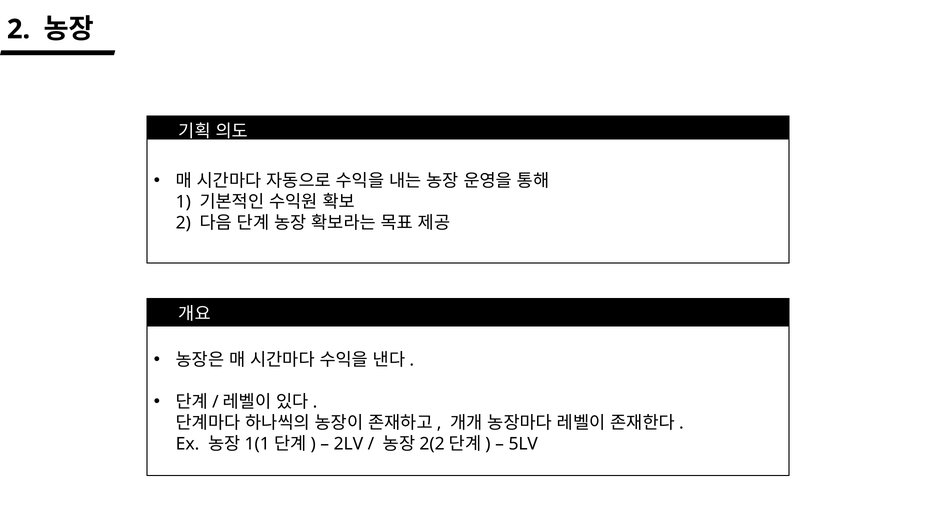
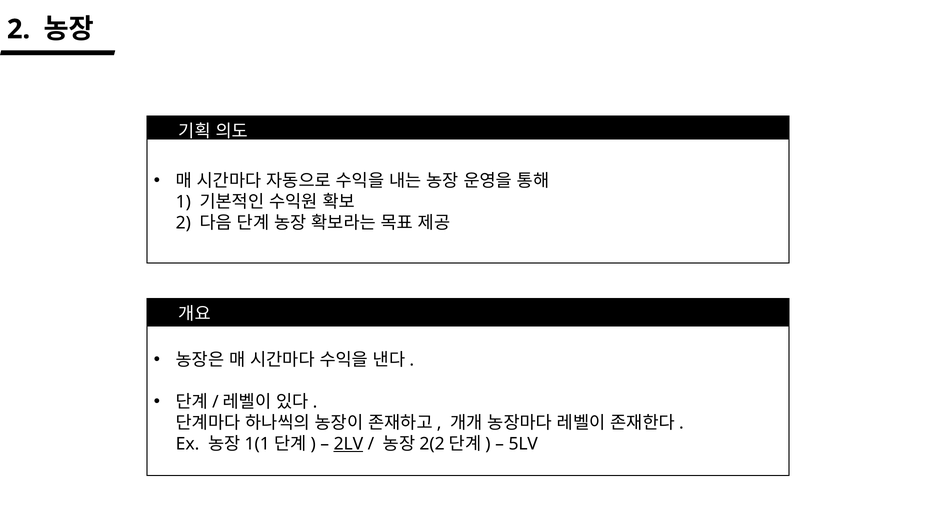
2LV underline: none -> present (348, 445)
